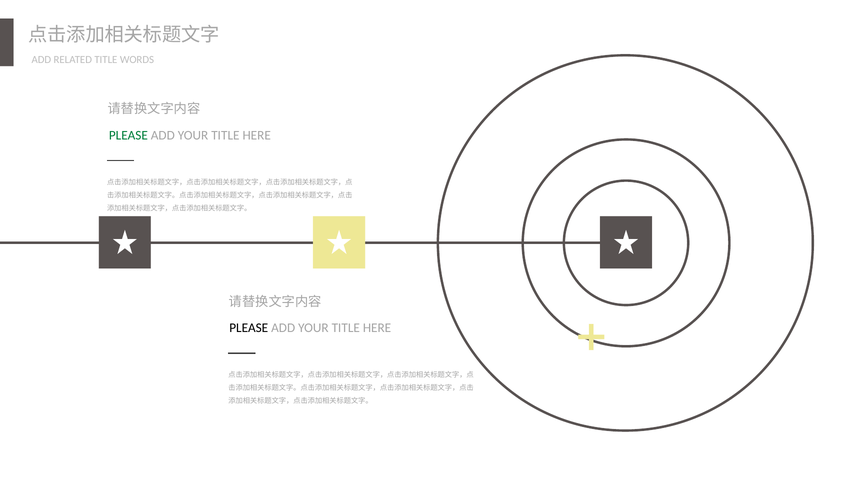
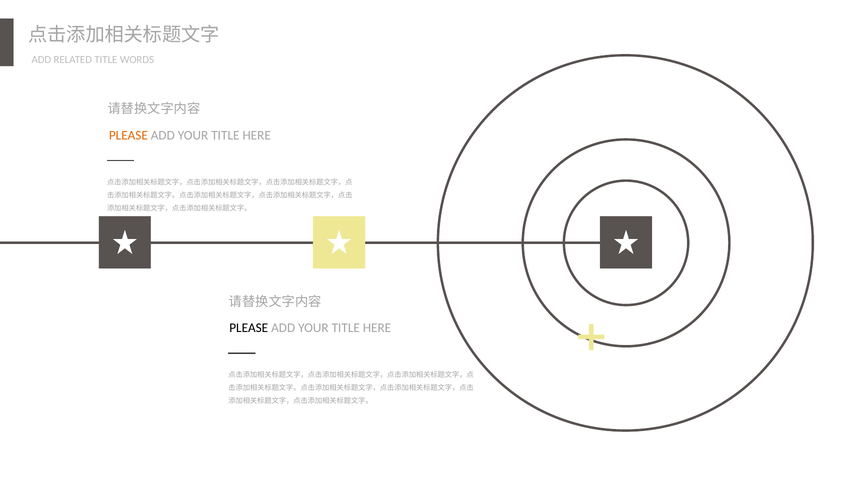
PLEASE colour: green -> orange (128, 135)
